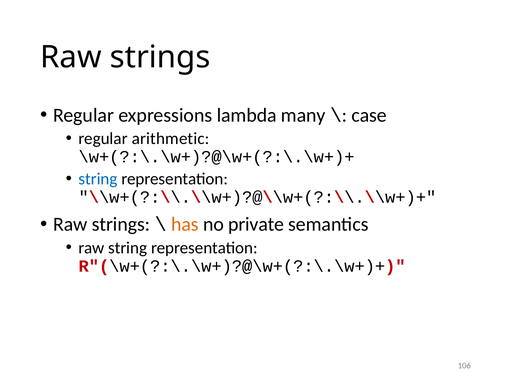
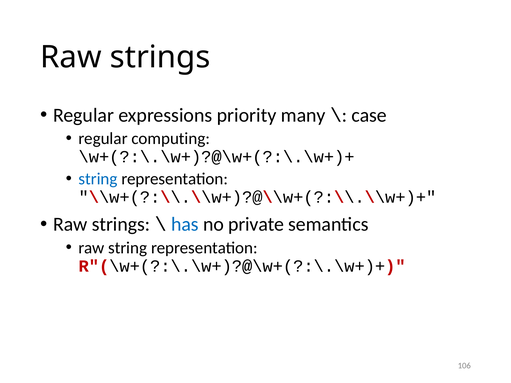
lambda: lambda -> priority (247, 115)
arithmetic: arithmetic -> computing (171, 139)
has colour: orange -> blue (185, 224)
